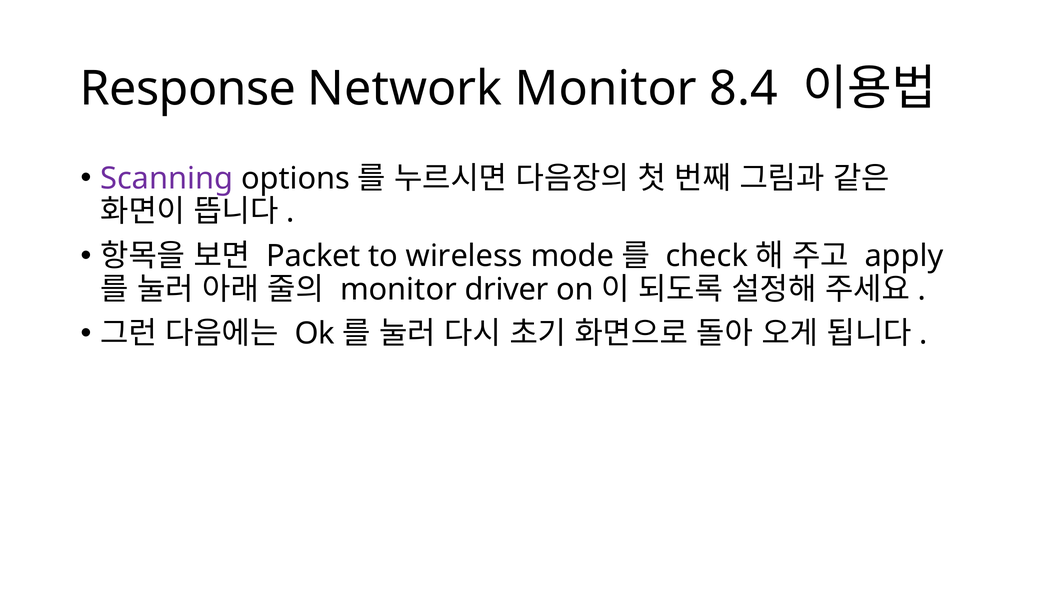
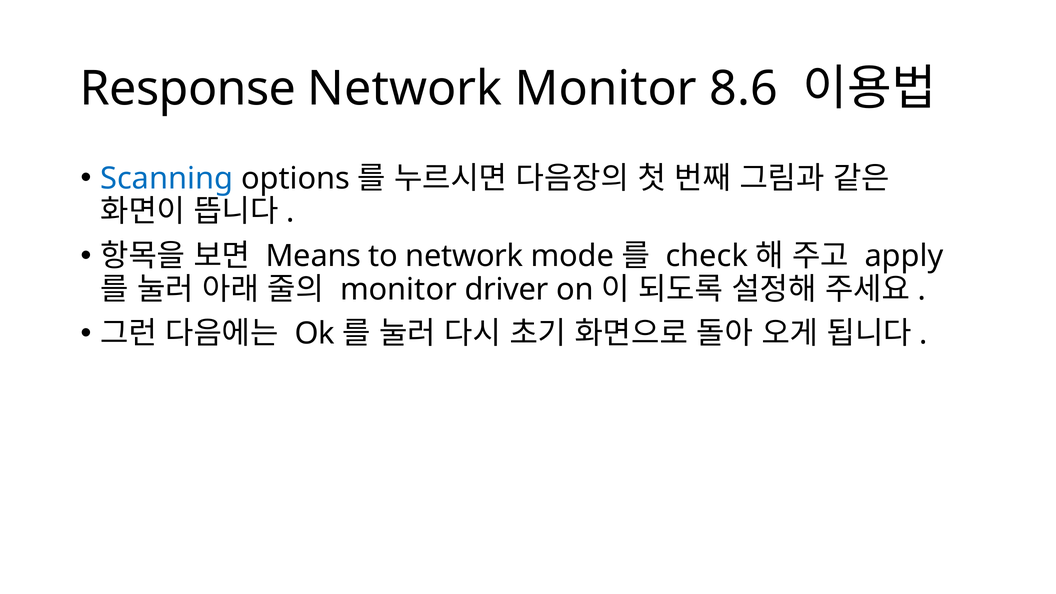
8.4: 8.4 -> 8.6 (744, 89)
Scanning colour: purple -> blue (167, 179)
Packet: Packet -> Means (313, 256)
to wireless: wireless -> network (464, 256)
